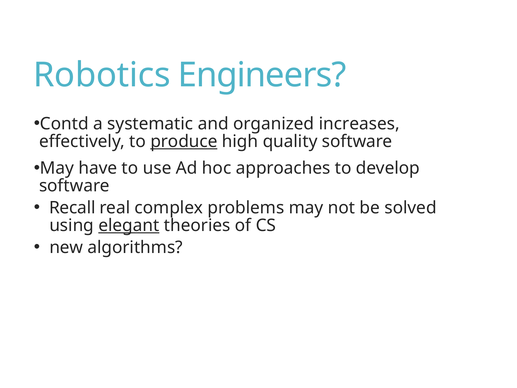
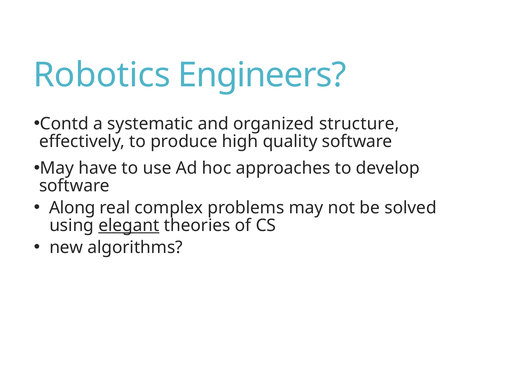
increases: increases -> structure (359, 124)
produce underline: present -> none (184, 141)
Recall: Recall -> Along (72, 208)
